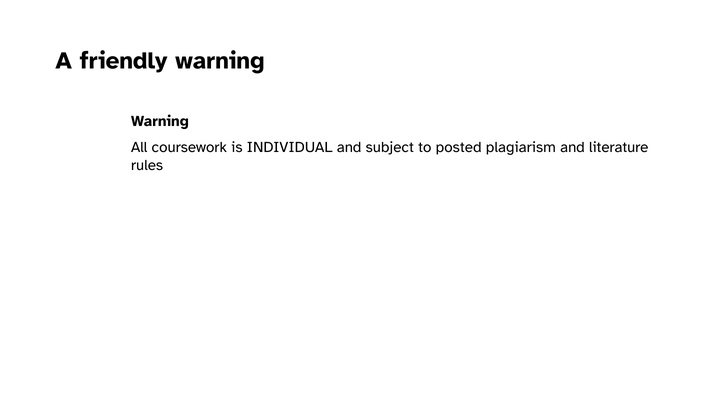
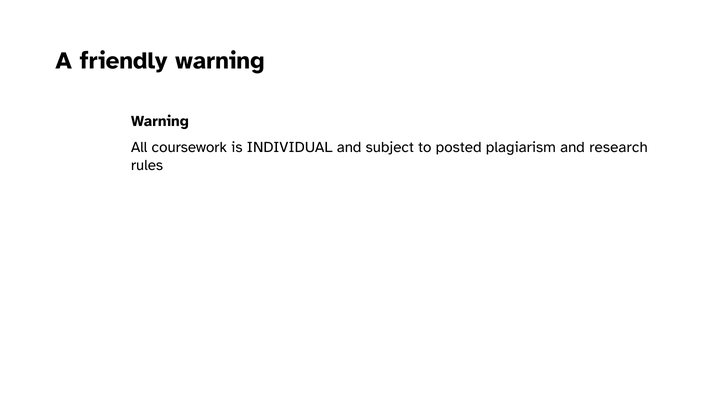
literature: literature -> research (619, 147)
